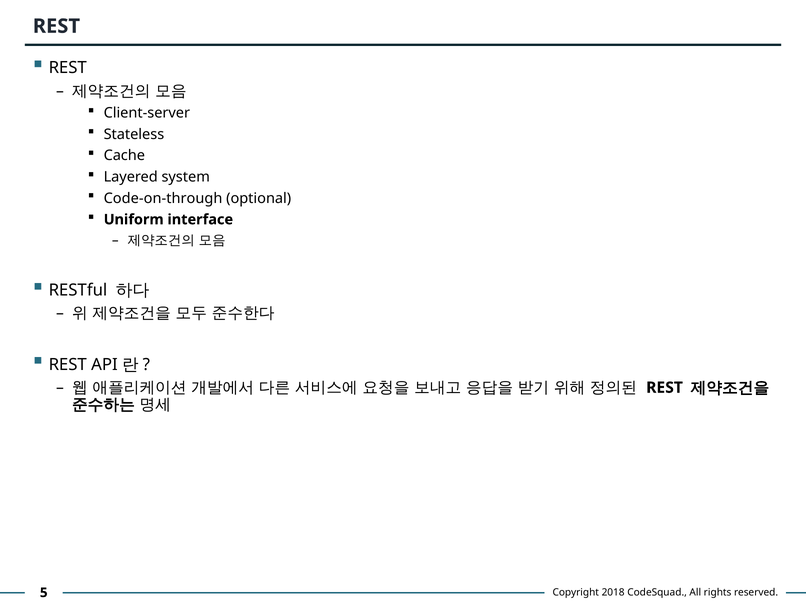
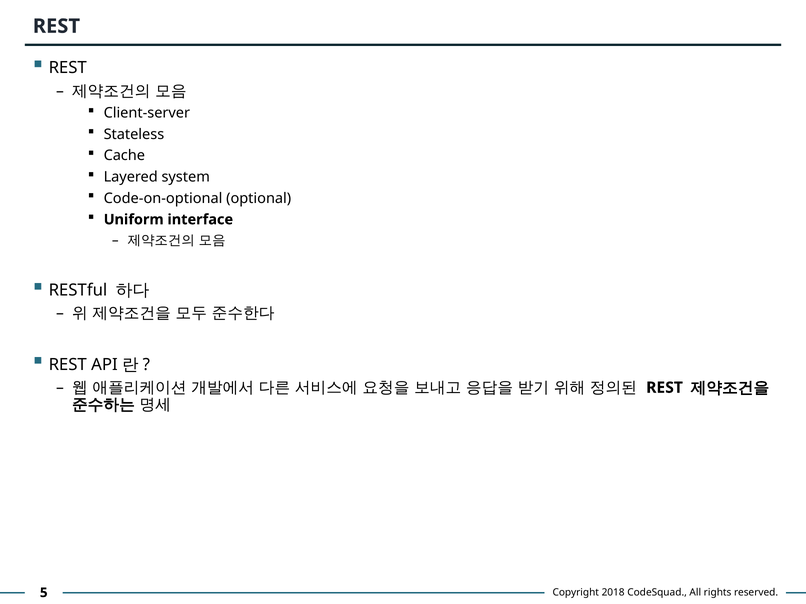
Code-on-through: Code-on-through -> Code-on-optional (163, 198)
